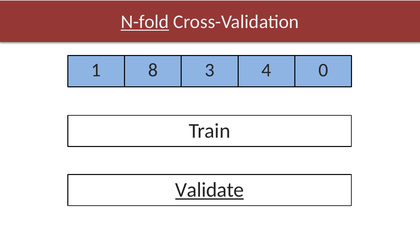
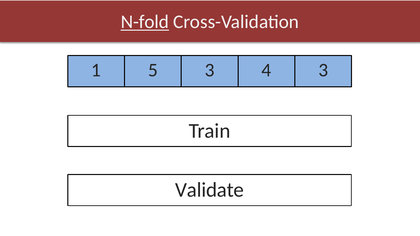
8: 8 -> 5 (153, 70)
4 0: 0 -> 3 (323, 70)
Validate underline: present -> none (210, 190)
